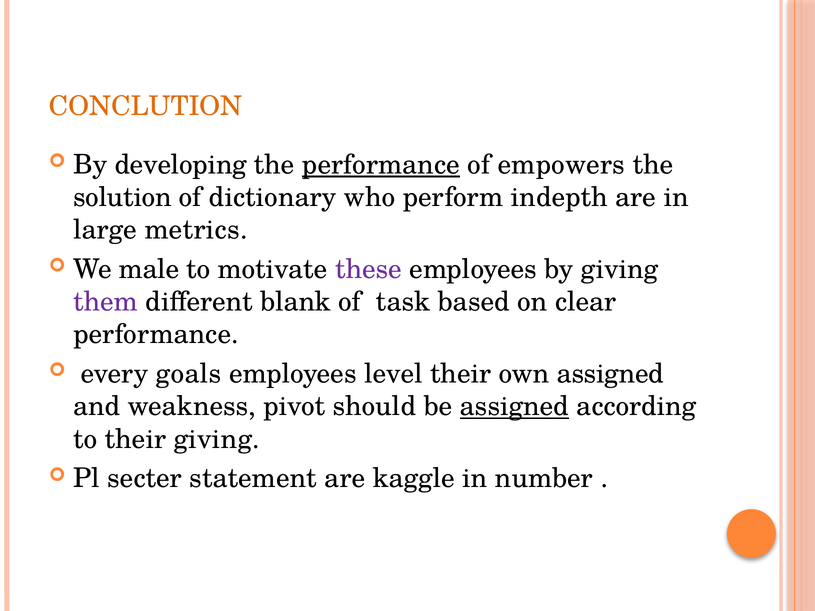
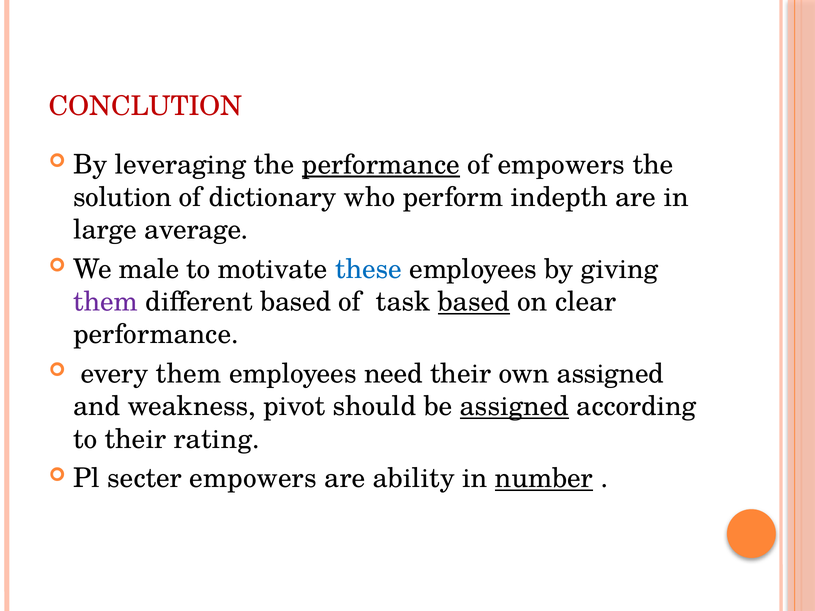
CONCLUTION colour: orange -> red (146, 107)
developing: developing -> leveraging (181, 165)
metrics: metrics -> average (196, 230)
these colour: purple -> blue (369, 269)
different blank: blank -> based (296, 302)
based underline: none -> present (474, 302)
every goals: goals -> them (189, 374)
level: level -> need (393, 374)
their giving: giving -> rating (217, 439)
secter statement: statement -> empowers (253, 479)
kaggle: kaggle -> ability (414, 479)
number underline: none -> present (544, 479)
